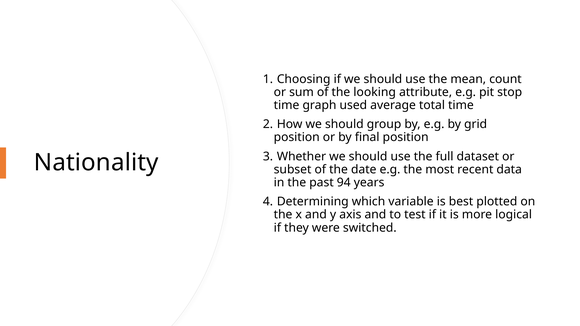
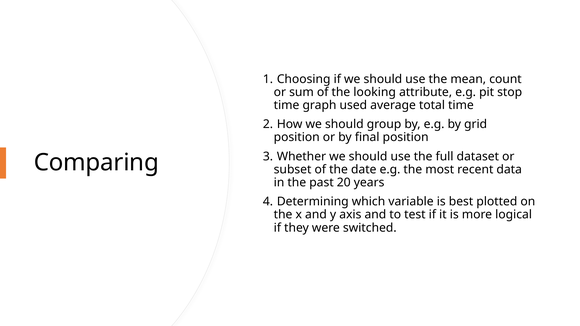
Nationality: Nationality -> Comparing (96, 163)
94: 94 -> 20 (344, 183)
